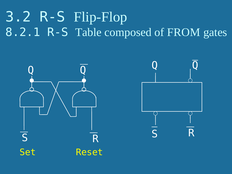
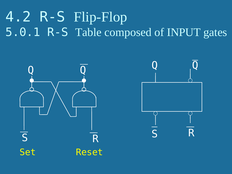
3.2: 3.2 -> 4.2 (18, 17)
8.2.1: 8.2.1 -> 5.0.1 (23, 32)
FROM: FROM -> INPUT (184, 32)
